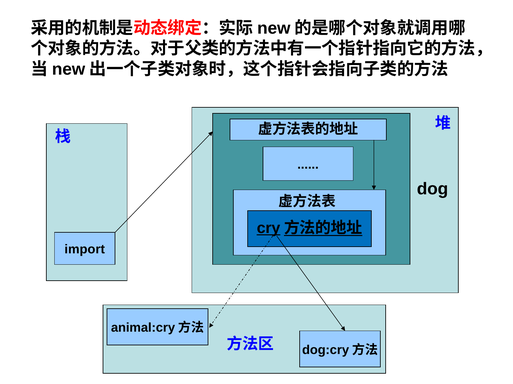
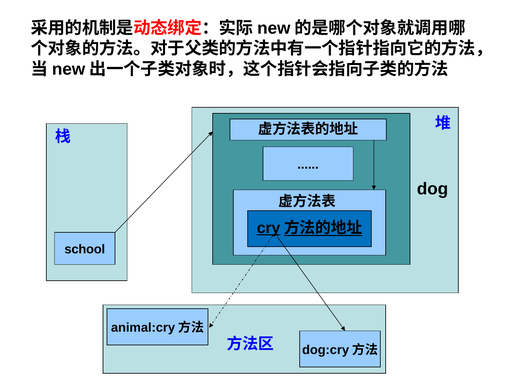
import: import -> school (85, 250)
